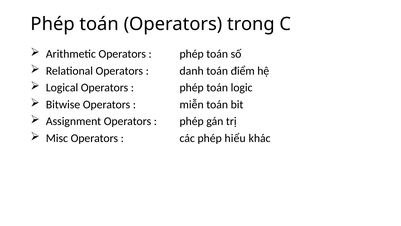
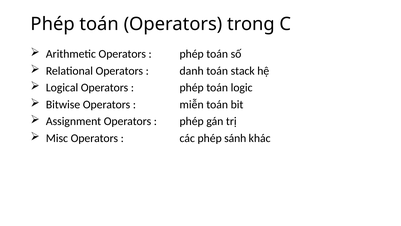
điểm: điểm -> stack (243, 71)
hiểu: hiểu -> sánh (235, 138)
